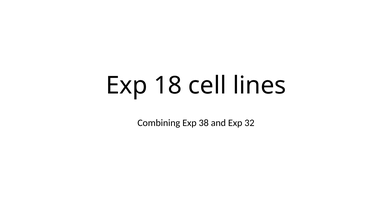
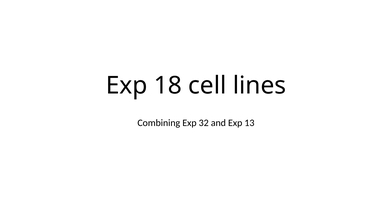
38: 38 -> 32 (204, 123)
32: 32 -> 13 (249, 123)
